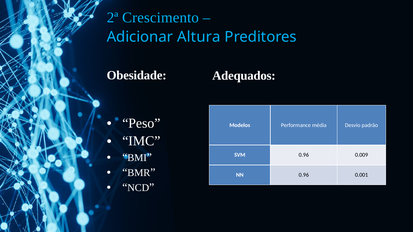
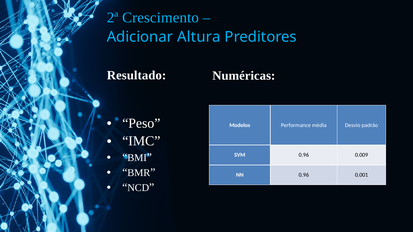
Obesidade: Obesidade -> Resultado (137, 75)
Adequados: Adequados -> Numéricas (244, 76)
